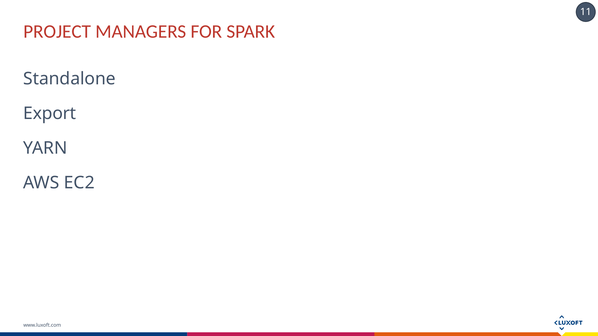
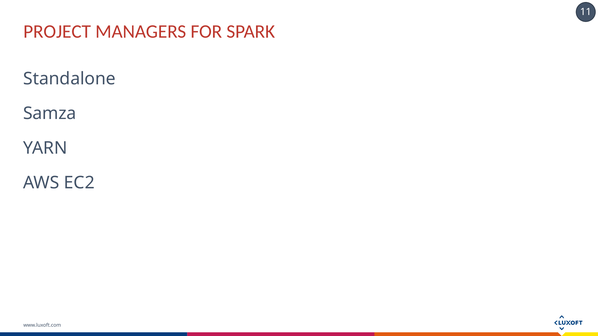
Export: Export -> Samza (50, 114)
